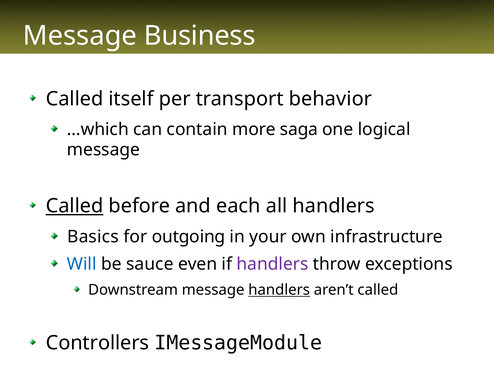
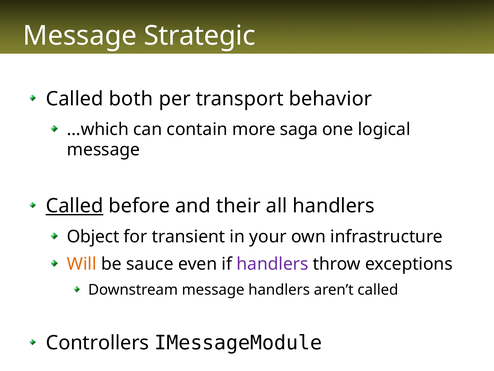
Business: Business -> Strategic (200, 36)
itself: itself -> both (131, 99)
each: each -> their (238, 206)
Basics: Basics -> Object (93, 236)
outgoing: outgoing -> transient (188, 236)
Will colour: blue -> orange (82, 264)
handlers underline: present -> none (279, 289)
